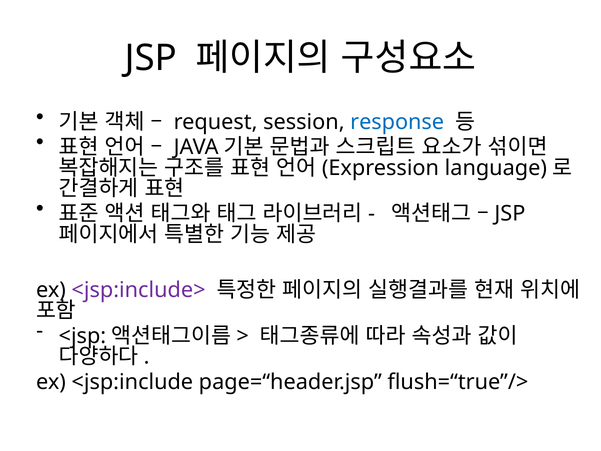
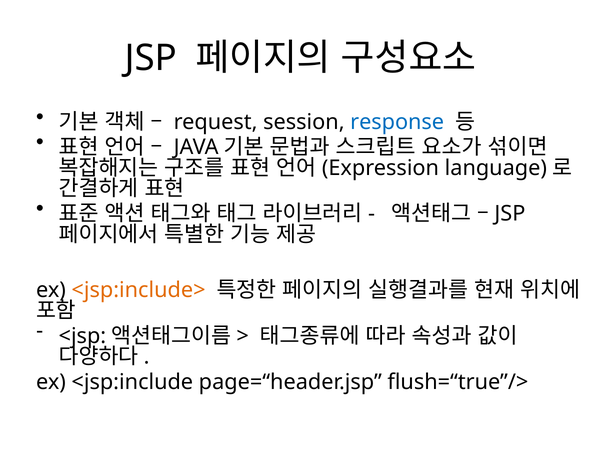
<jsp:include> colour: purple -> orange (139, 290)
